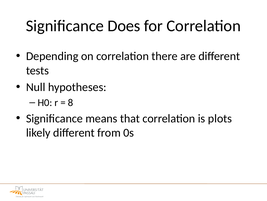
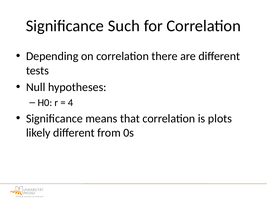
Does: Does -> Such (124, 26)
8: 8 -> 4 (71, 102)
